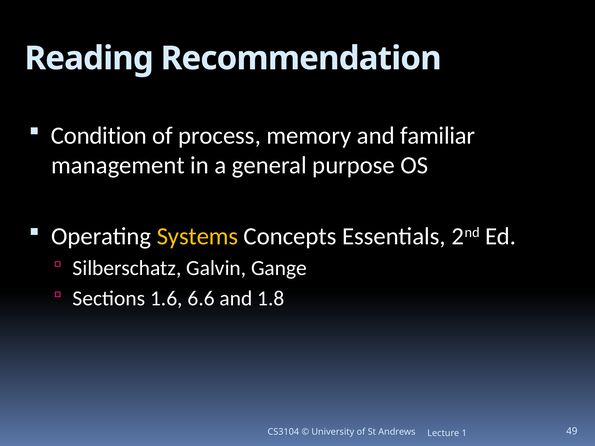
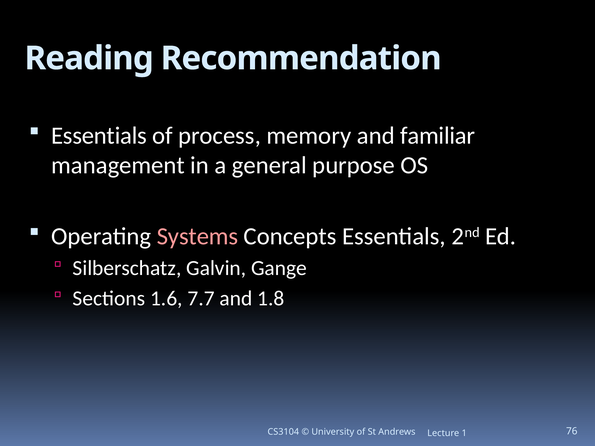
Condition: Condition -> Essentials (99, 136)
Systems colour: yellow -> pink (197, 237)
6.6: 6.6 -> 7.7 (201, 298)
49: 49 -> 76 (572, 431)
